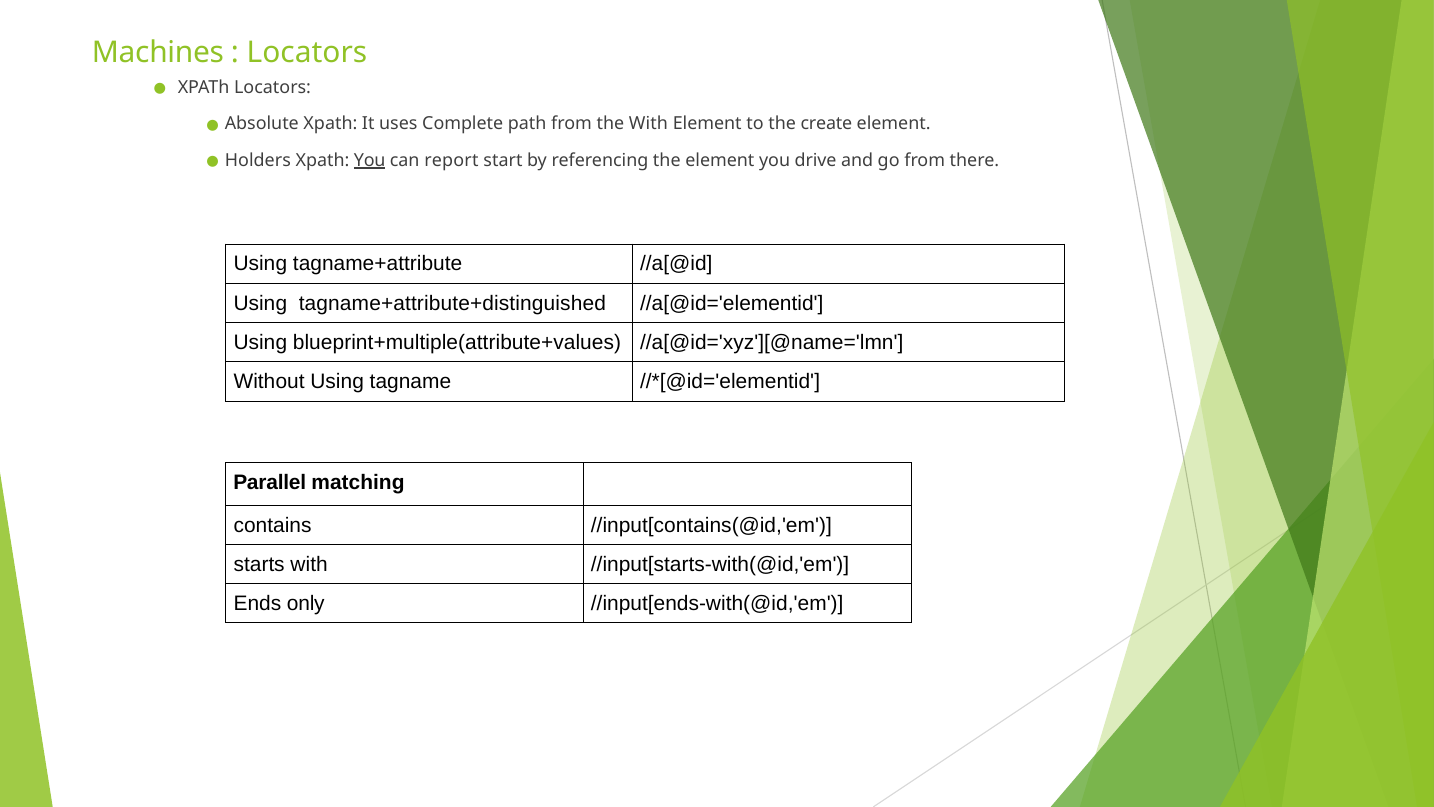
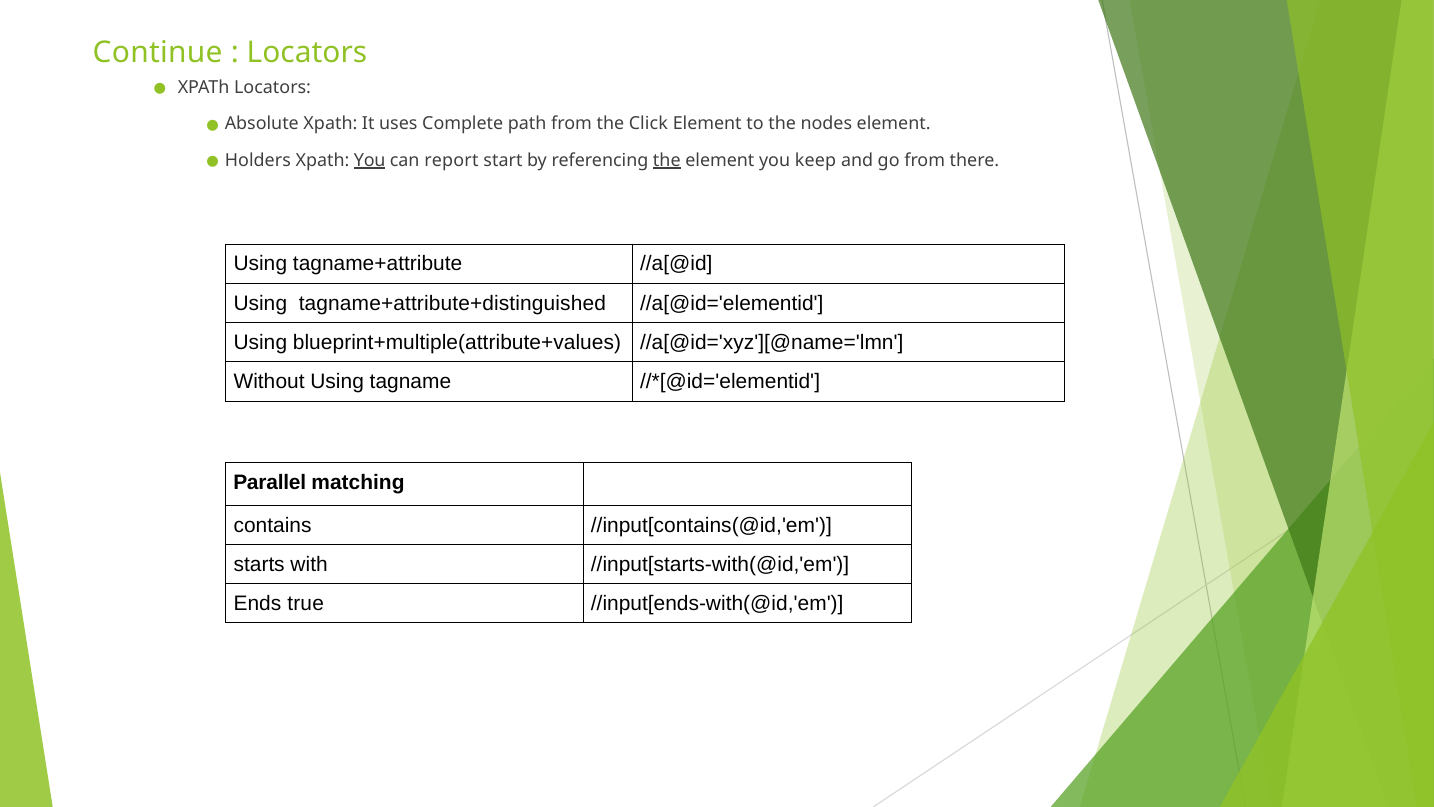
Machines: Machines -> Continue (158, 53)
the With: With -> Click (648, 124)
create: create -> nodes (826, 124)
the underline: none -> present (667, 160)
drive: drive -> keep (815, 160)
only: only -> true (306, 603)
